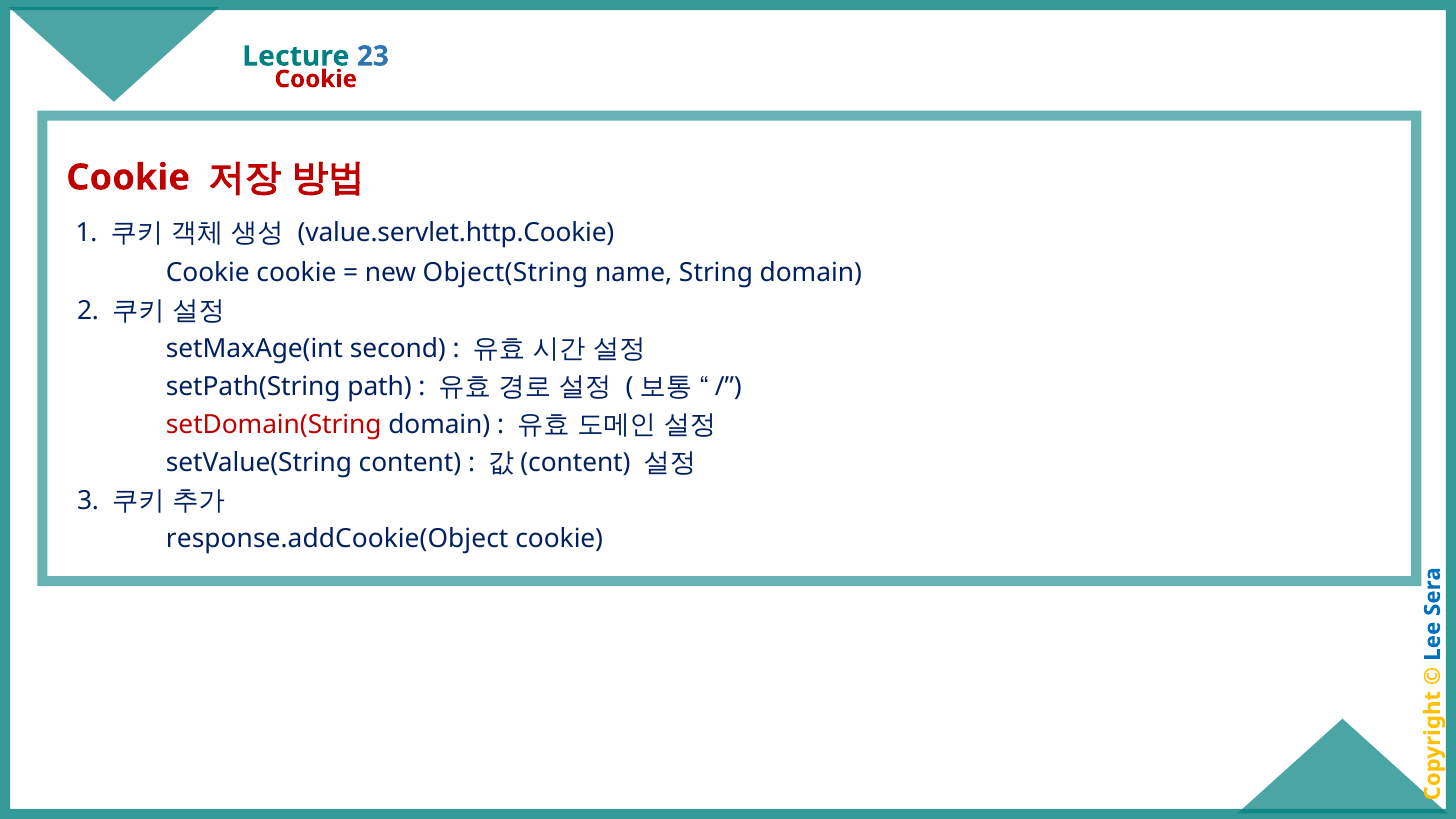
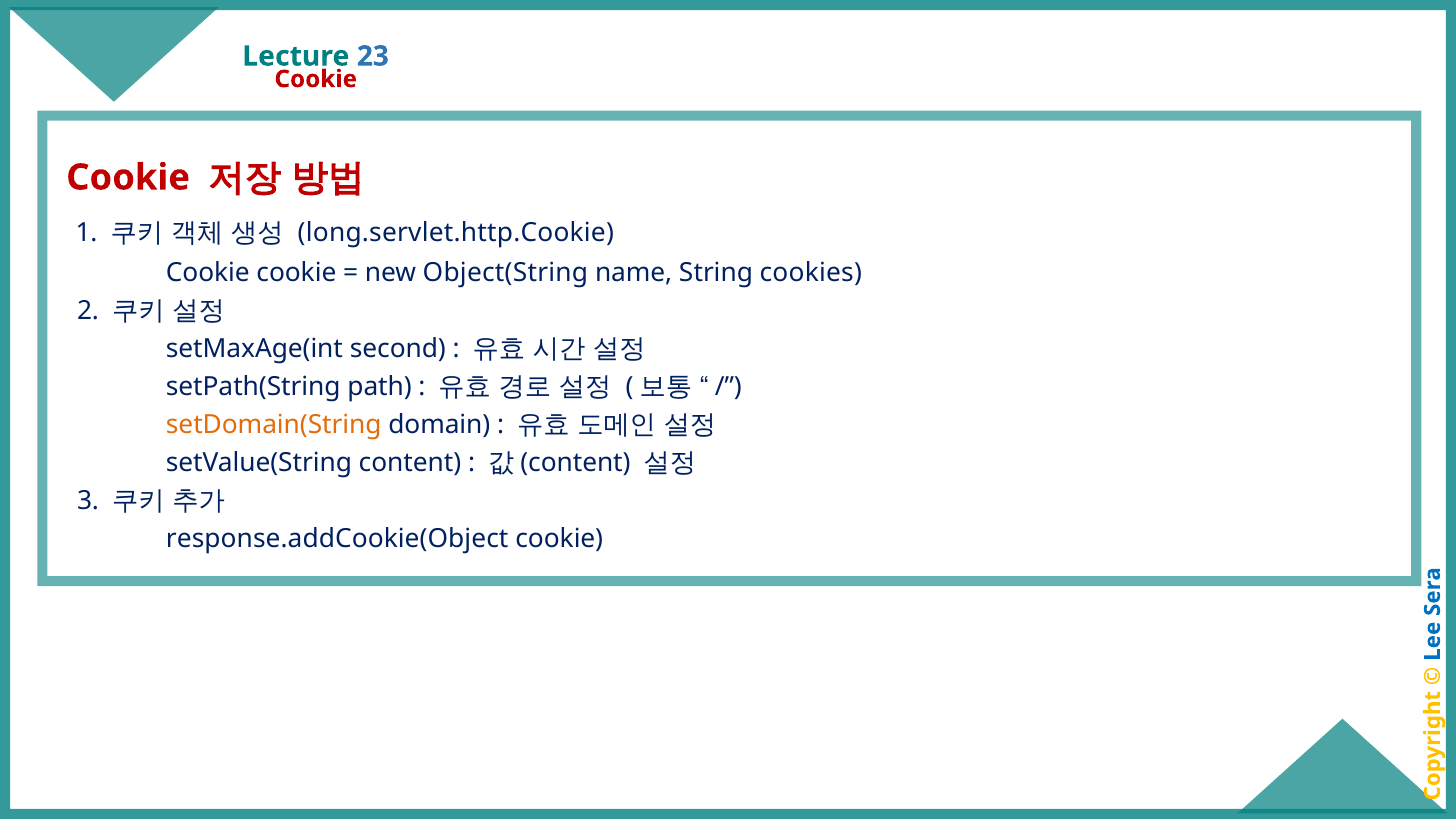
value.servlet.http.Cookie: value.servlet.http.Cookie -> long.servlet.http.Cookie (456, 233)
String domain: domain -> cookies (811, 273)
setDomain(String colour: red -> orange (274, 425)
